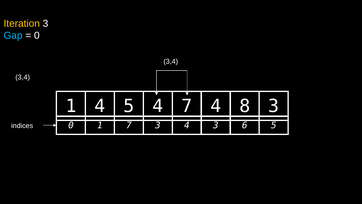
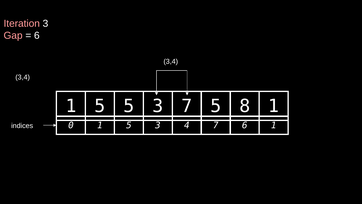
Iteration colour: yellow -> pink (22, 23)
Gap colour: light blue -> pink (13, 36)
0: 0 -> 6 (37, 36)
4: 4 -> 5 (100, 106)
4: 4 -> 3 (158, 106)
7 4: 4 -> 5 (216, 106)
8 3: 3 -> 1 (274, 106)
0 1 7: 7 -> 5 (129, 125)
4 3: 3 -> 7 (216, 125)
5: 5 -> 1 (274, 125)
